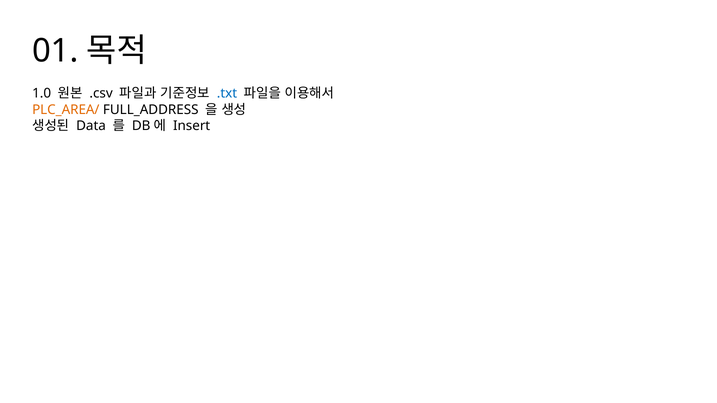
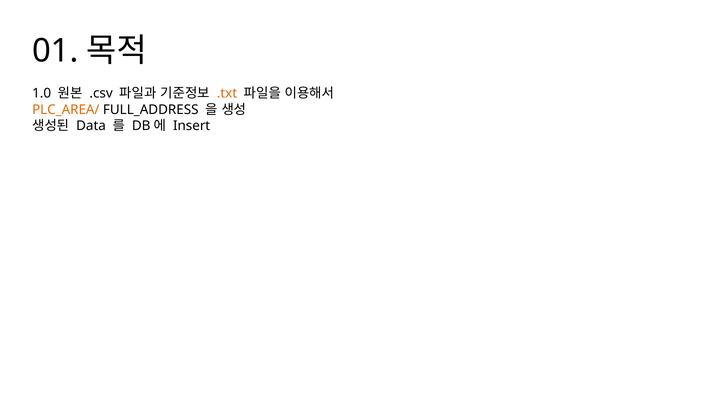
.txt colour: blue -> orange (227, 94)
